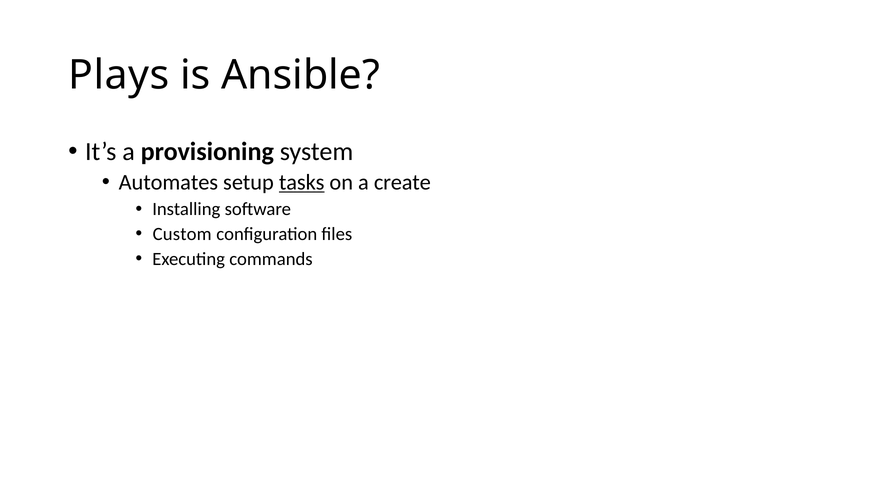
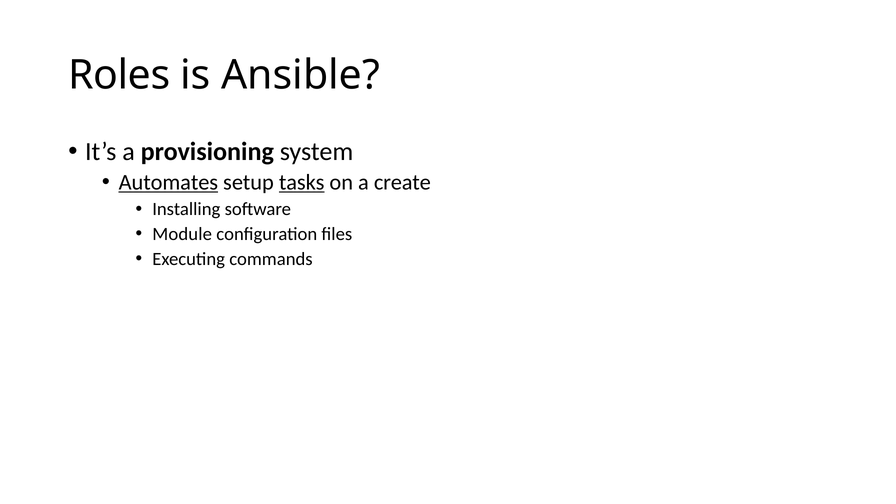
Plays: Plays -> Roles (119, 75)
Automates underline: none -> present (168, 182)
Custom: Custom -> Module (182, 234)
